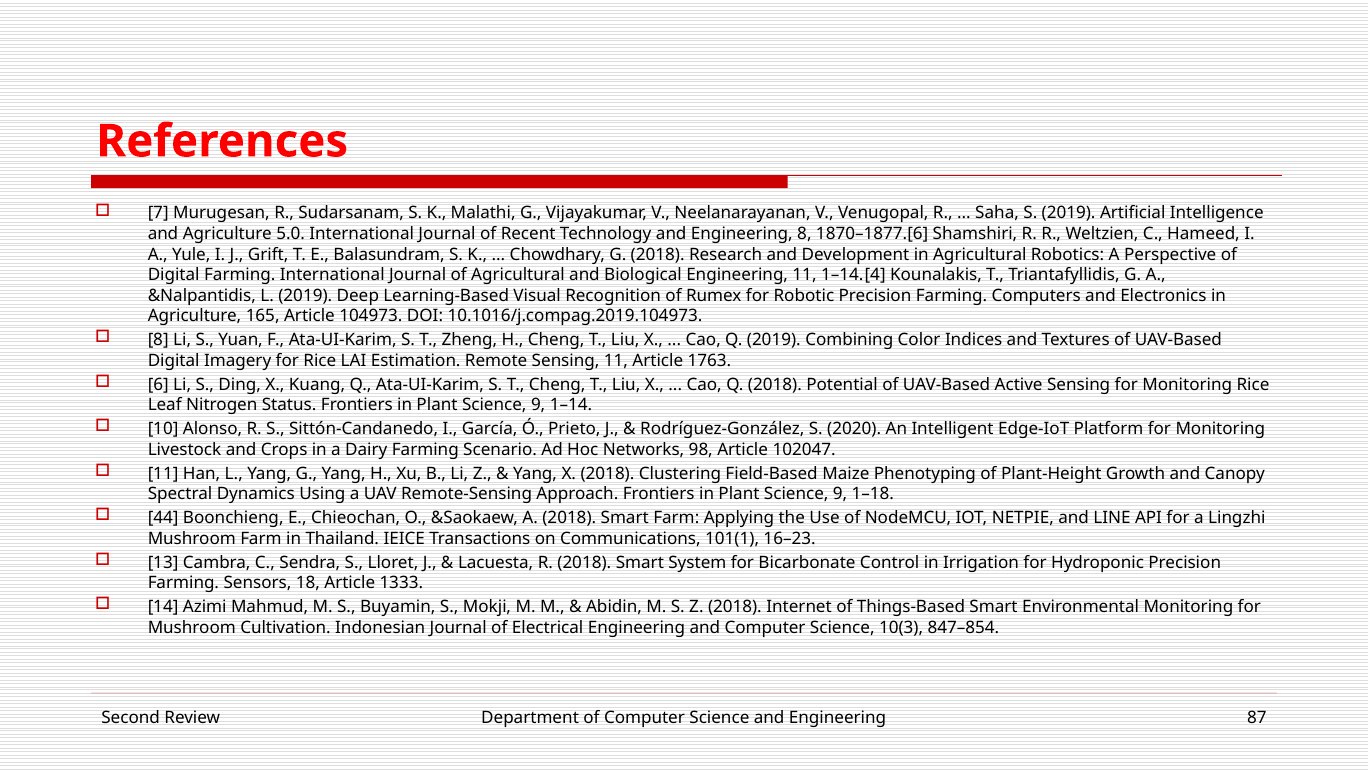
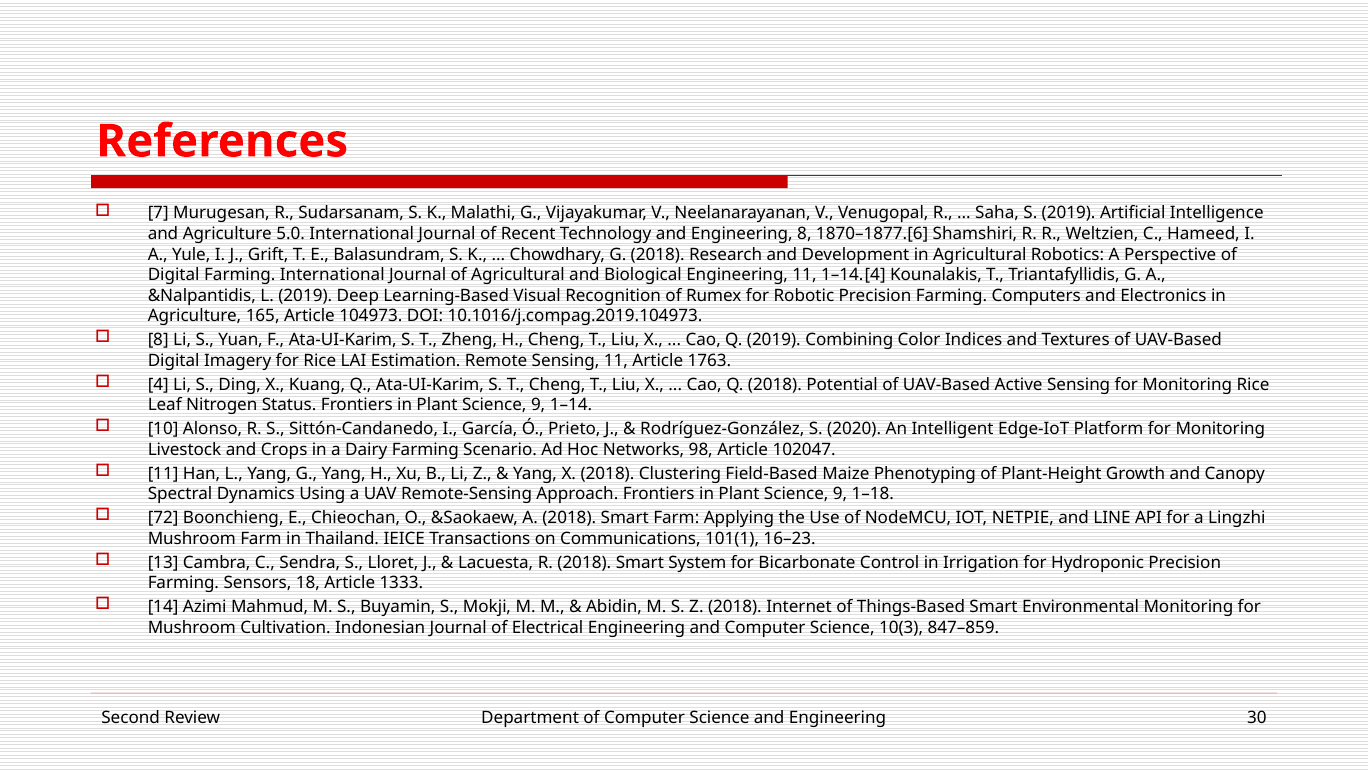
6: 6 -> 4 (158, 384)
44: 44 -> 72 (163, 518)
847–854: 847–854 -> 847–859 (963, 627)
87: 87 -> 30 (1257, 717)
